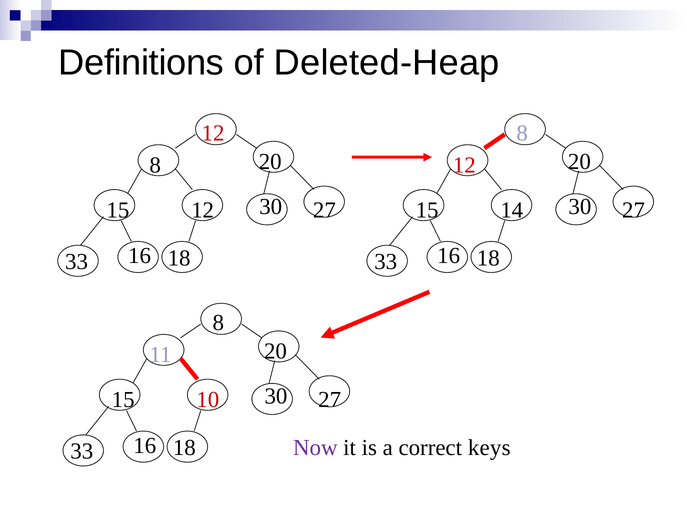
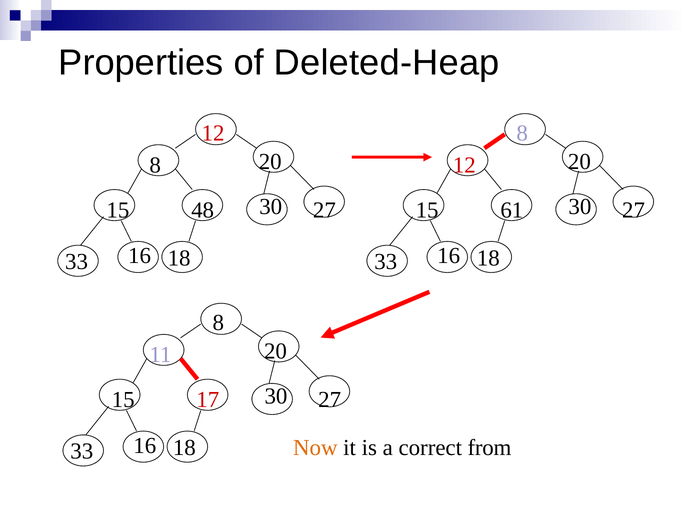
Definitions: Definitions -> Properties (141, 63)
15 12: 12 -> 48 (203, 210)
14: 14 -> 61 (512, 210)
10: 10 -> 17 (208, 400)
Now colour: purple -> orange (315, 448)
keys: keys -> from (489, 448)
